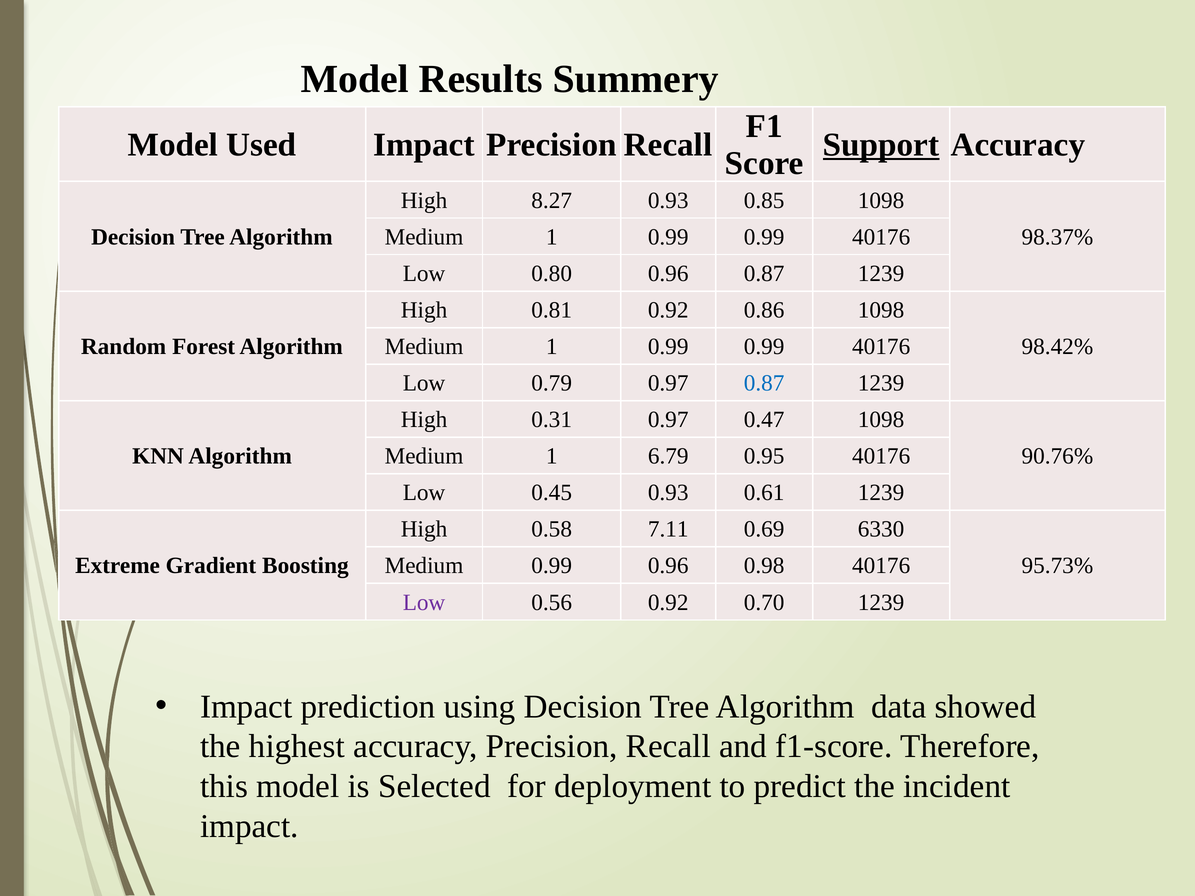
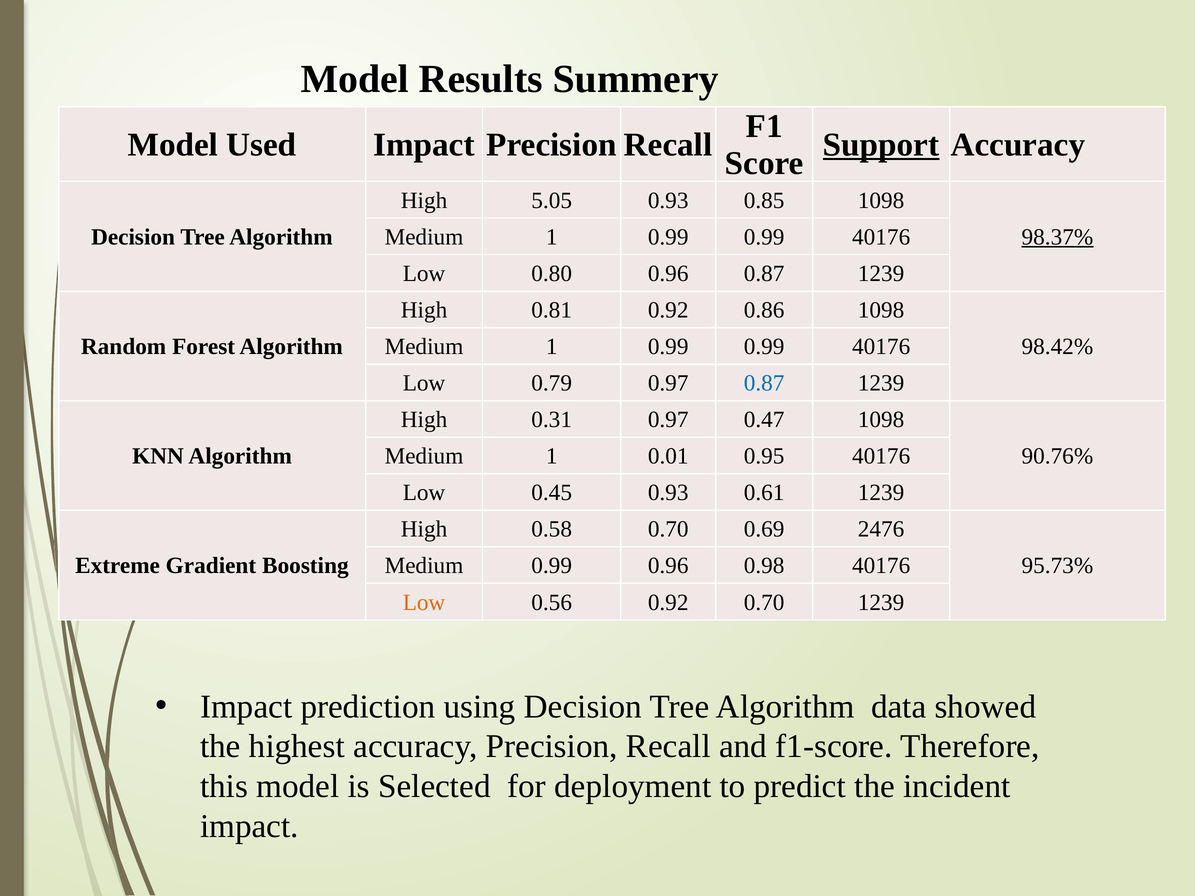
8.27: 8.27 -> 5.05 (552, 200)
98.37% underline: none -> present (1057, 237)
6.79: 6.79 -> 0.01 (668, 456)
0.58 7.11: 7.11 -> 0.70 (668, 529)
6330: 6330 -> 2476 (881, 529)
Low colour: purple -> orange (424, 603)
